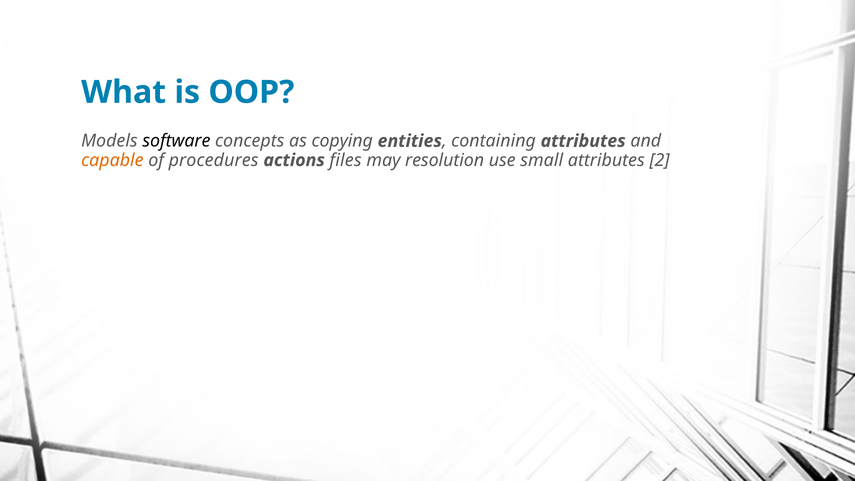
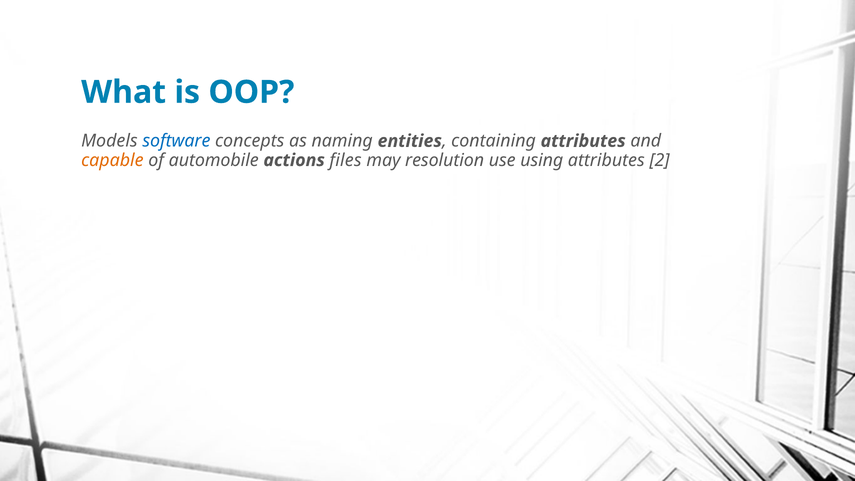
software colour: black -> blue (176, 141)
copying: copying -> naming (342, 141)
procedures: procedures -> automobile (214, 160)
small: small -> using (542, 160)
